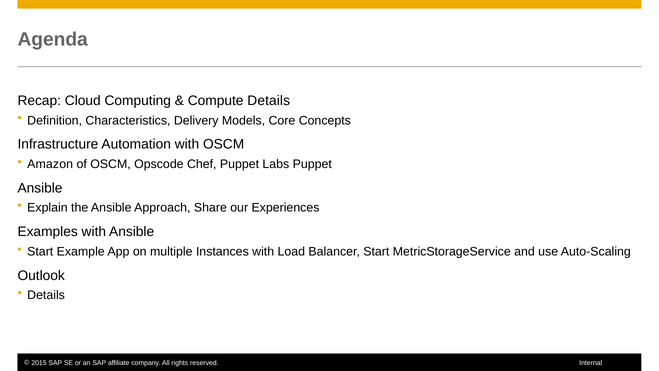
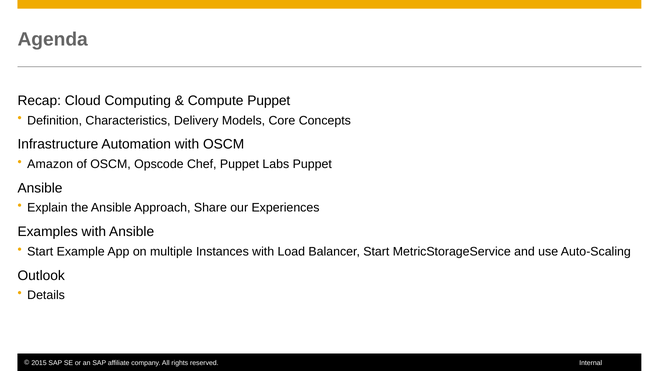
Compute Details: Details -> Puppet (269, 101)
